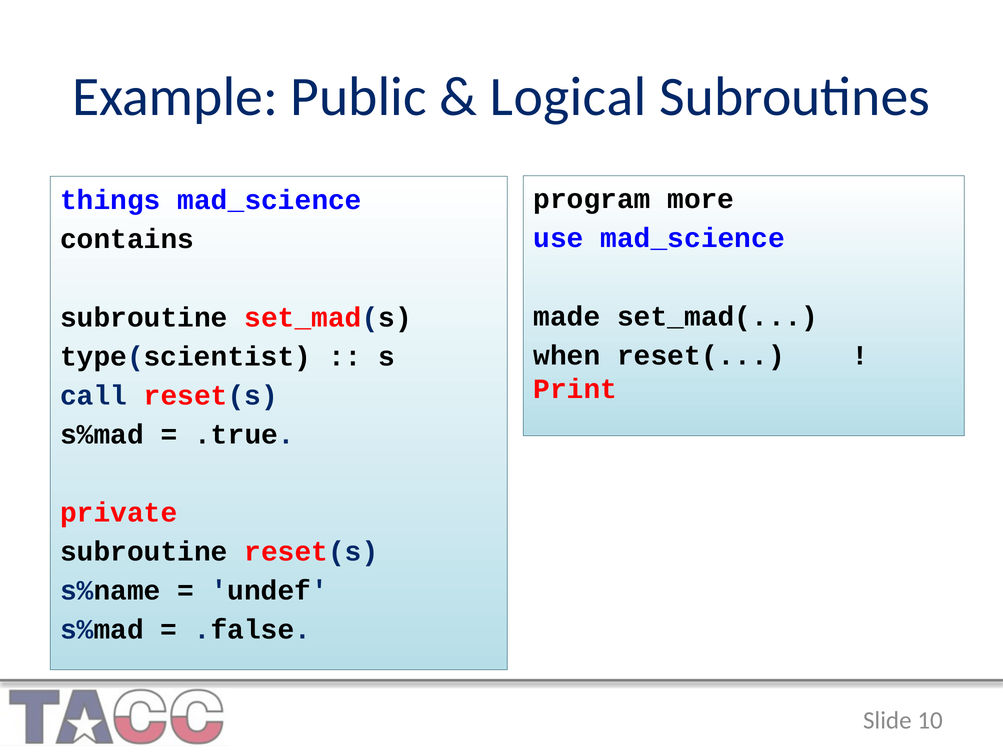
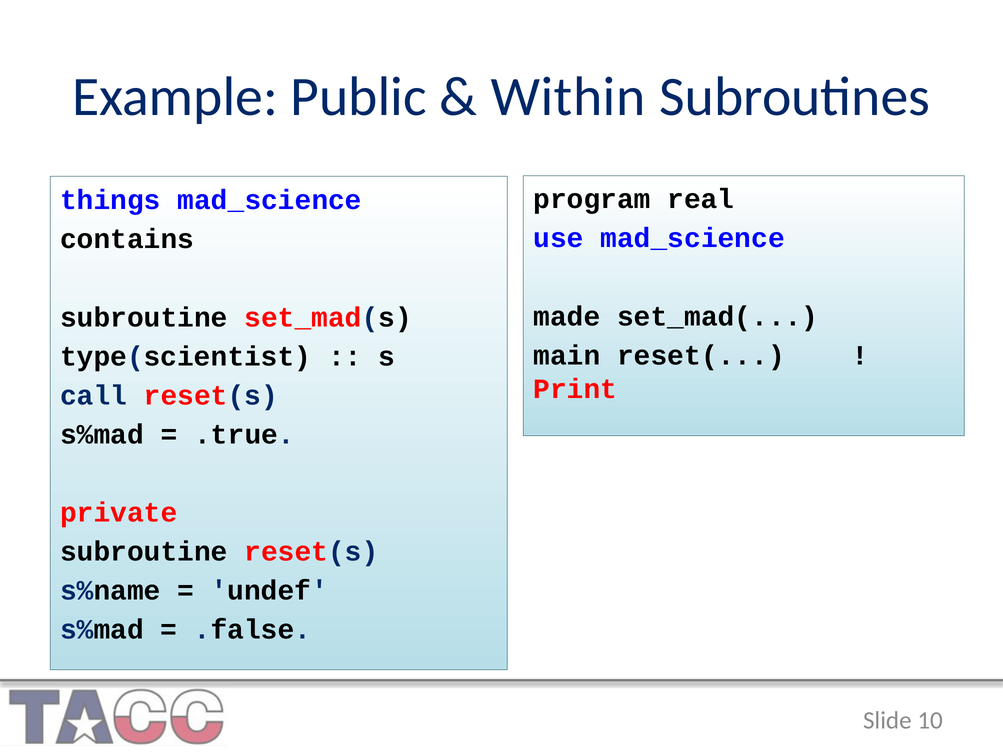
Logical: Logical -> Within (568, 97)
more: more -> real (701, 199)
when: when -> main (567, 356)
